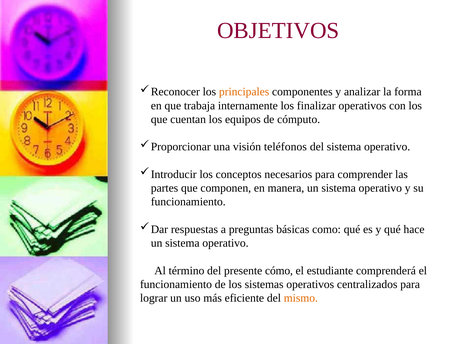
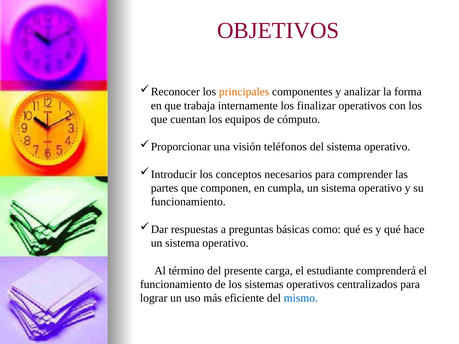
manera: manera -> cumpla (286, 188)
cómo: cómo -> carga (279, 271)
mismo colour: orange -> blue (301, 298)
